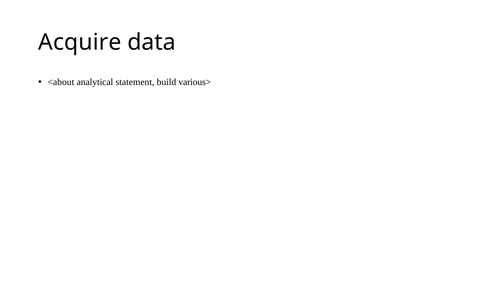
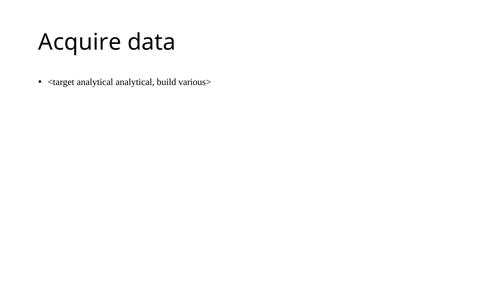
<about: <about -> <target (61, 82)
analytical statement: statement -> analytical (135, 82)
